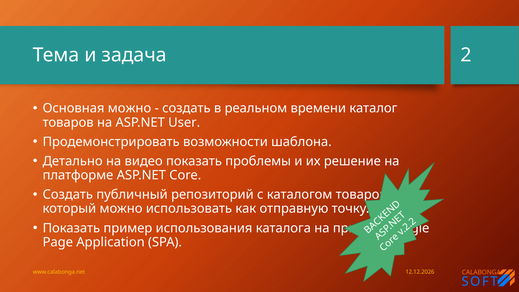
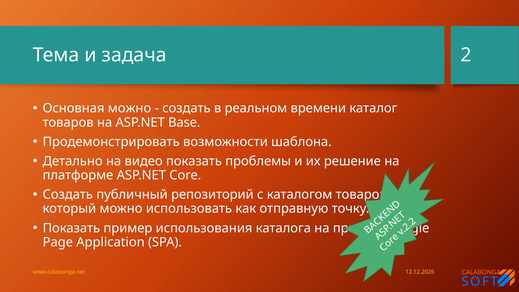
User: User -> Base (184, 122)
